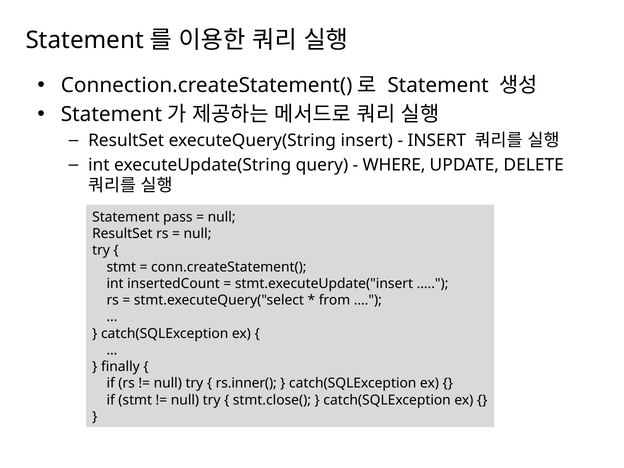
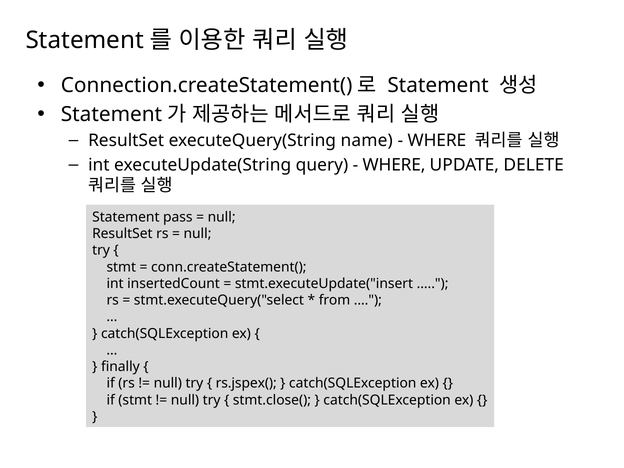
executeQuery(String insert: insert -> name (367, 141)
INSERT: INSERT -> WHERE (437, 141)
rs.inner(: rs.inner( -> rs.jspex( (246, 383)
